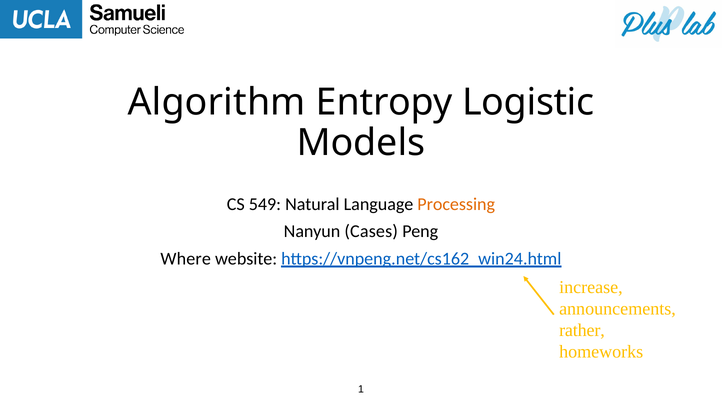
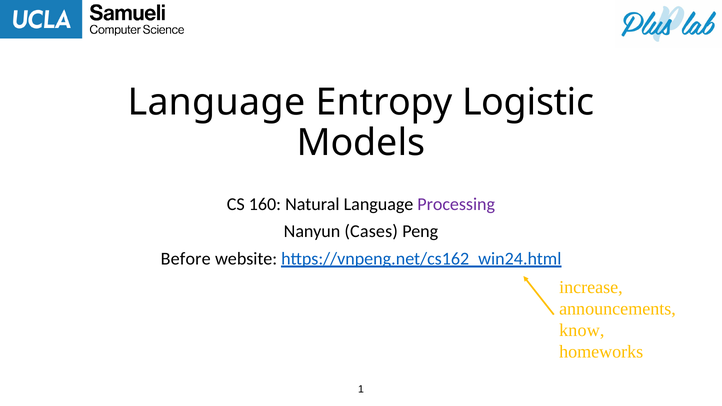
Algorithm: Algorithm -> Language (216, 102)
549: 549 -> 160 (265, 205)
Processing colour: orange -> purple (456, 205)
Where: Where -> Before (186, 259)
rather: rather -> know (582, 330)
